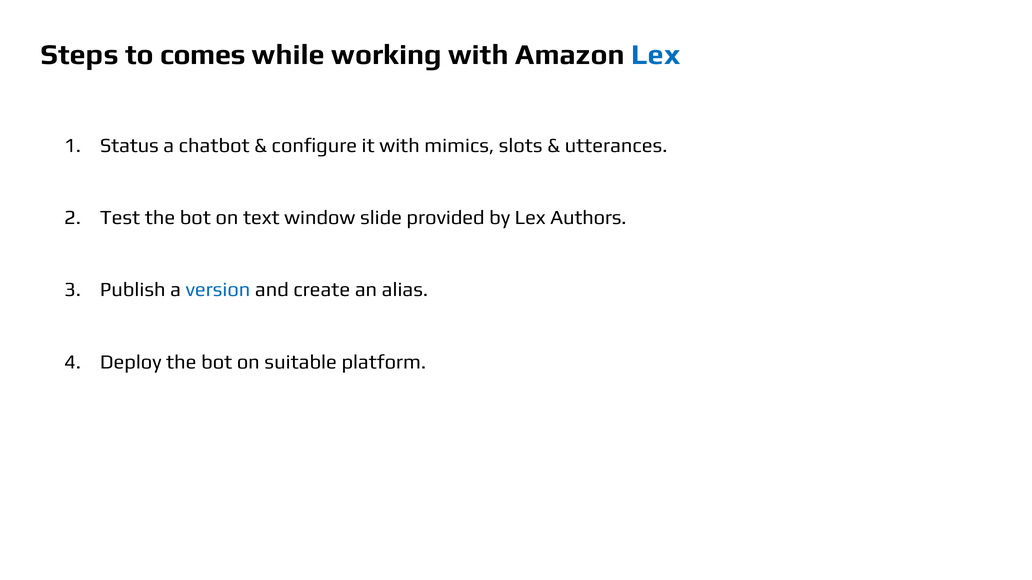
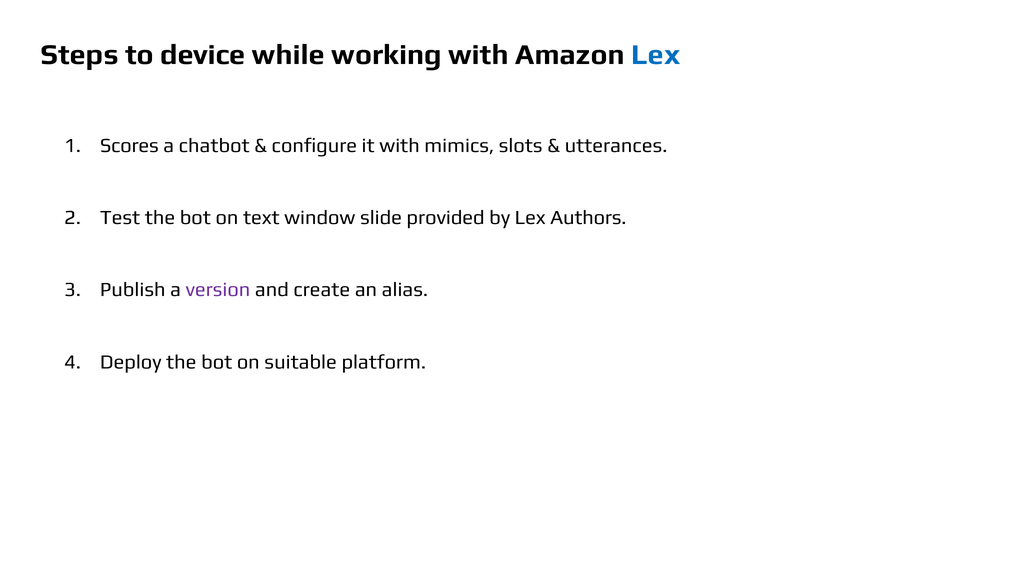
comes: comes -> device (203, 55)
Status: Status -> Scores (129, 146)
version colour: blue -> purple (218, 290)
